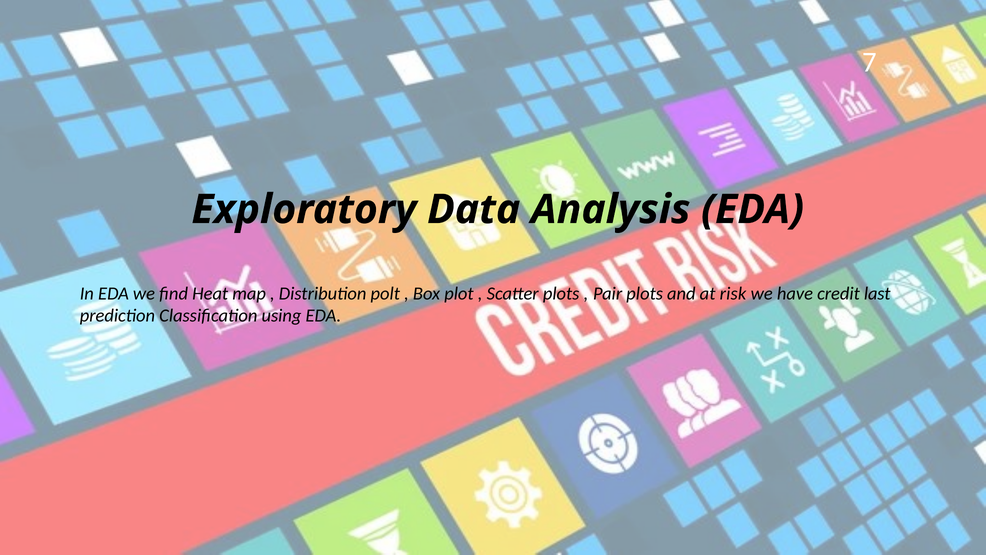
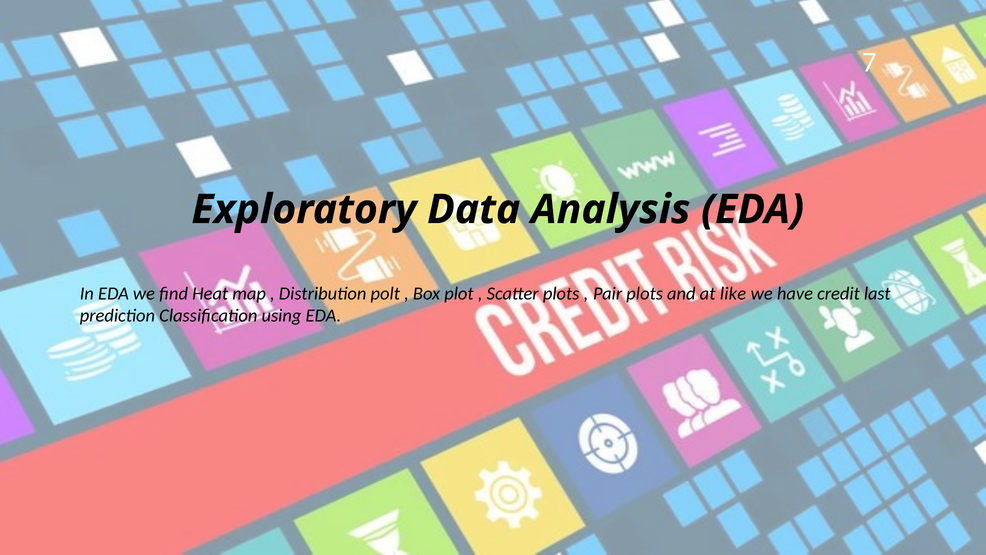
risk: risk -> like (733, 293)
